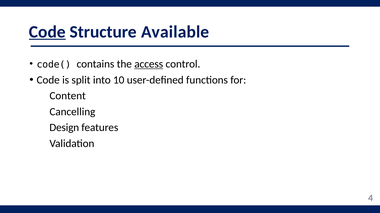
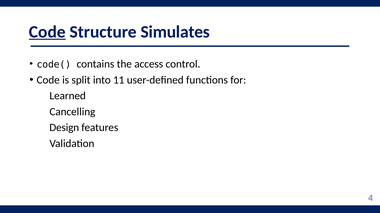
Available: Available -> Simulates (175, 32)
access underline: present -> none (149, 64)
10: 10 -> 11 (119, 80)
Content: Content -> Learned (68, 96)
